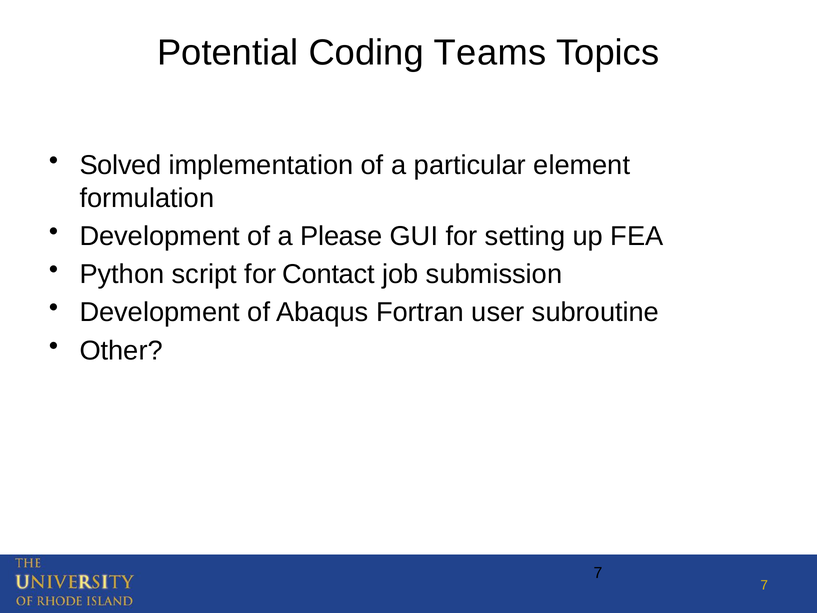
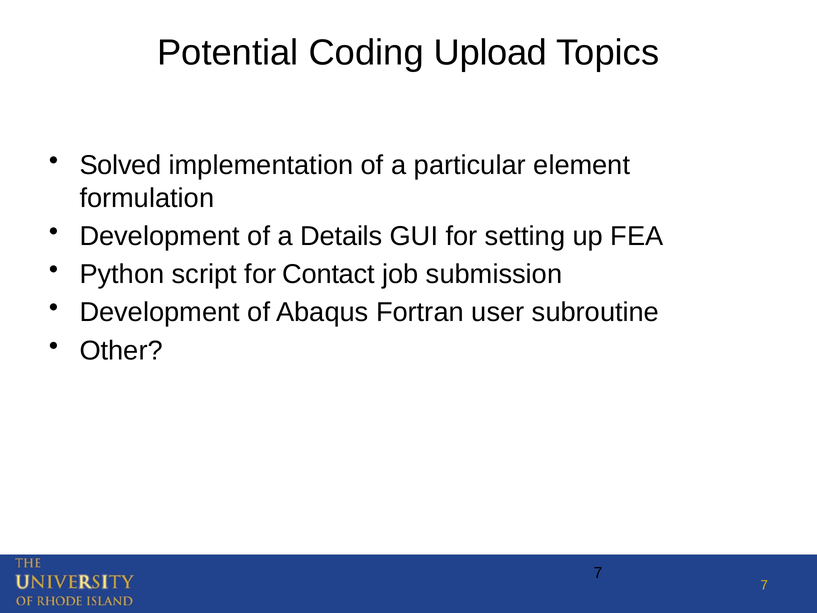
Teams: Teams -> Upload (490, 53)
Please: Please -> Details (341, 236)
